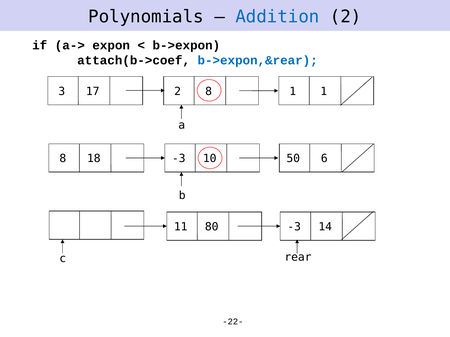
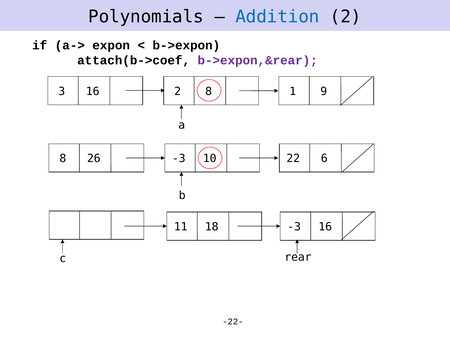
b->expon,&rear colour: blue -> purple (258, 60)
3 17: 17 -> 16 (93, 91)
1 1: 1 -> 9 (324, 91)
18: 18 -> 26 (94, 159)
50: 50 -> 22 (293, 159)
80: 80 -> 18 (212, 227)
-3 14: 14 -> 16 (325, 227)
